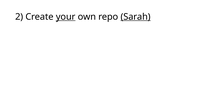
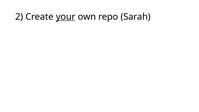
Sarah underline: present -> none (136, 17)
